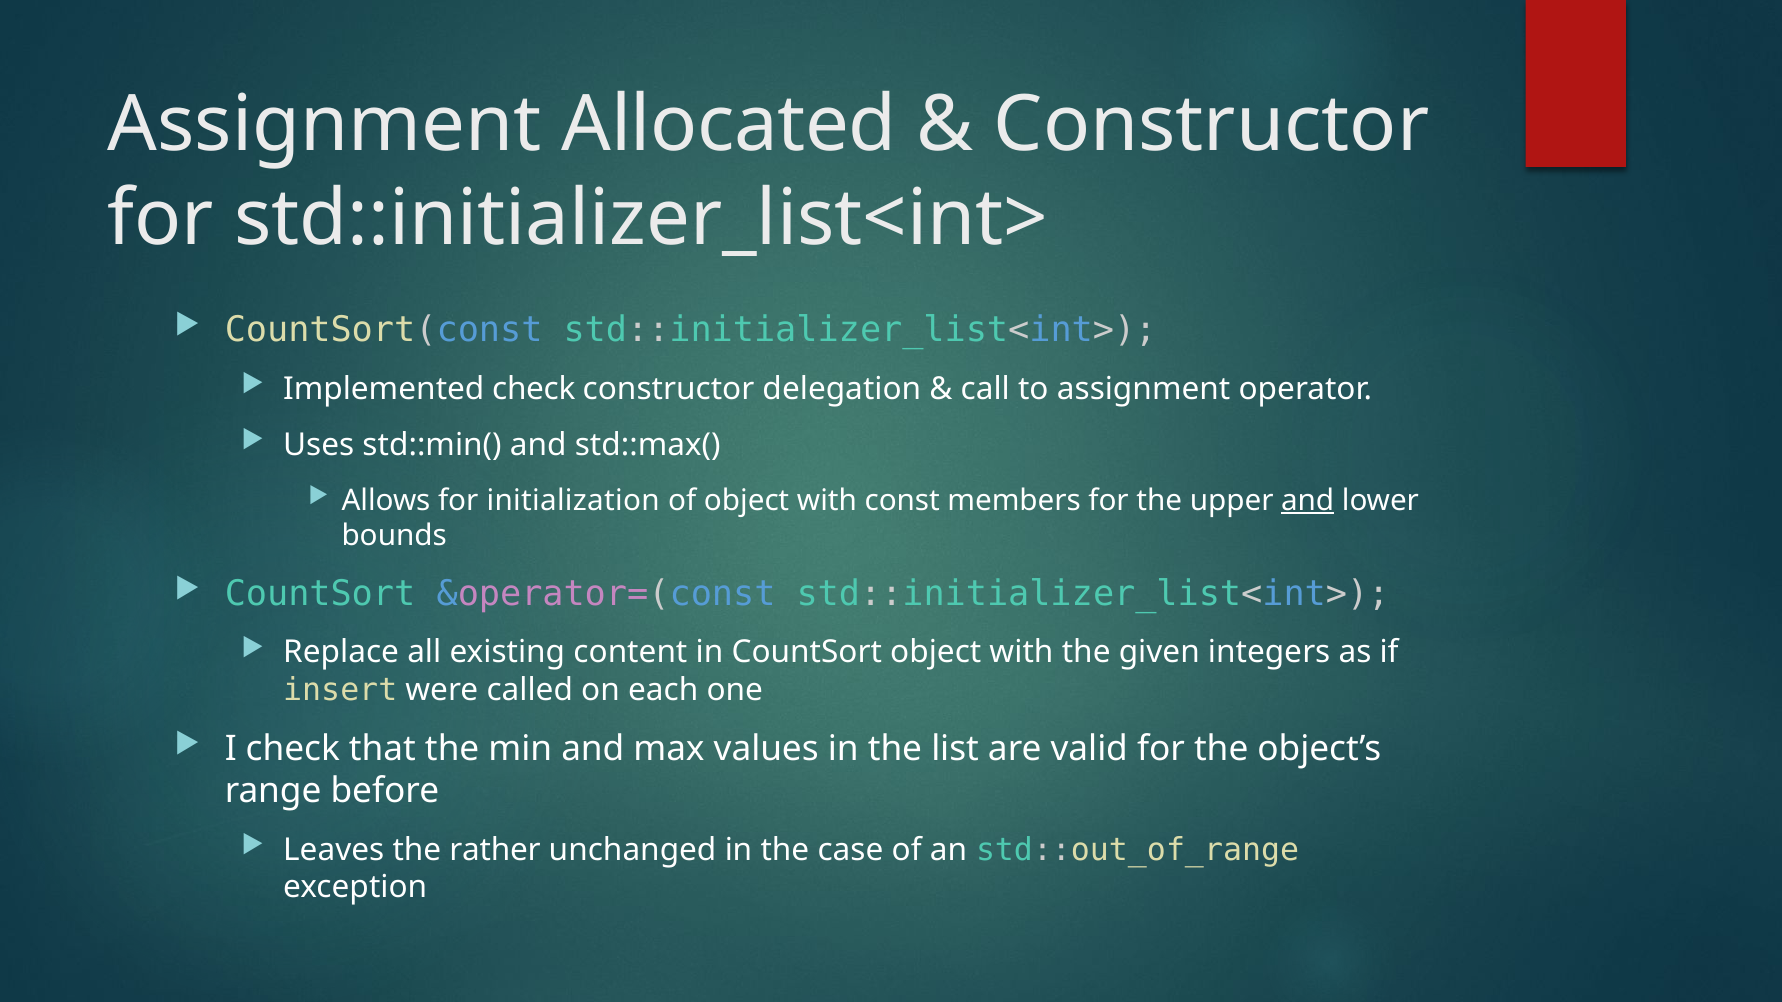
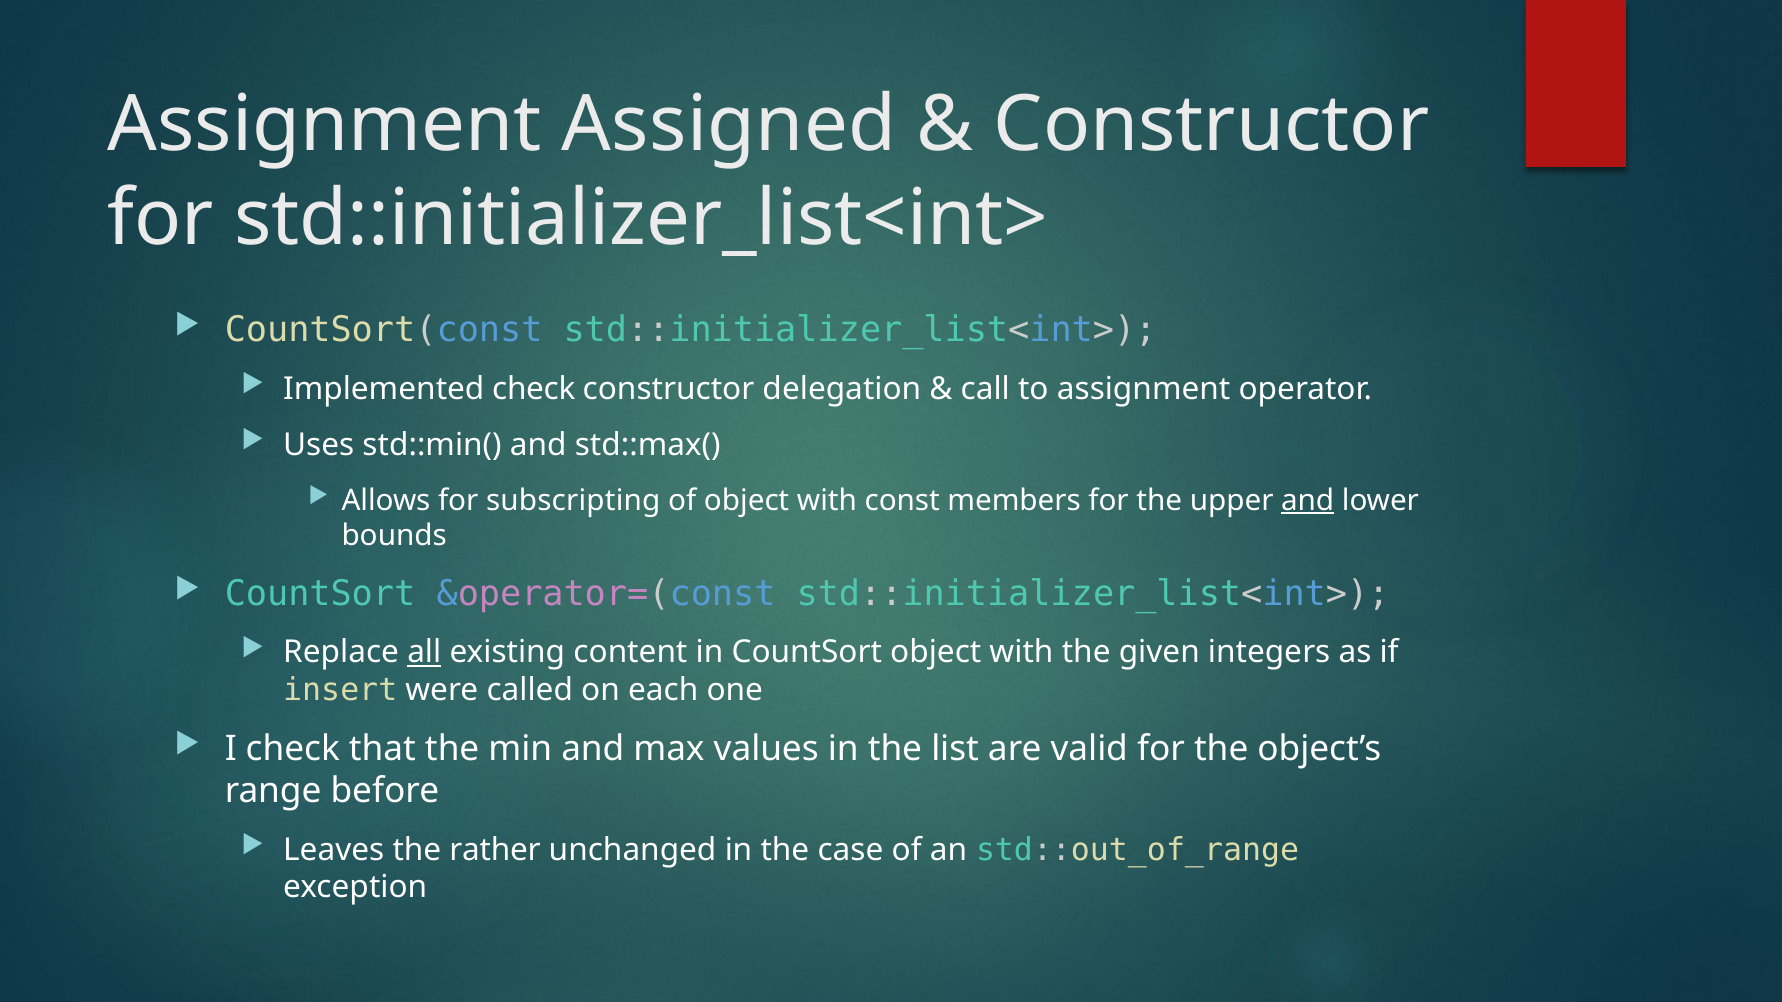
Allocated: Allocated -> Assigned (729, 125)
initialization: initialization -> subscripting (573, 500)
all underline: none -> present (424, 652)
